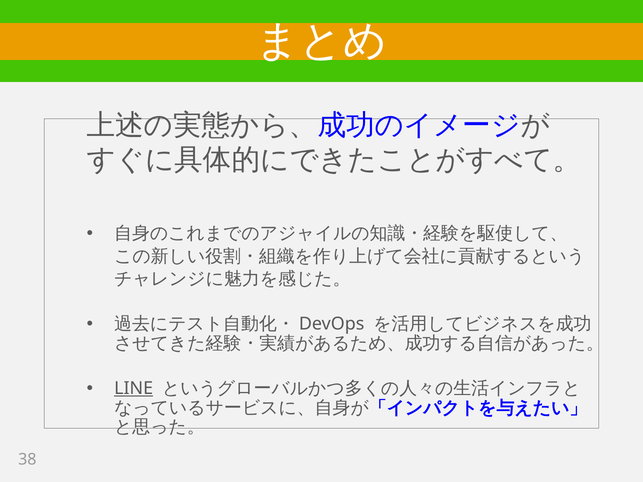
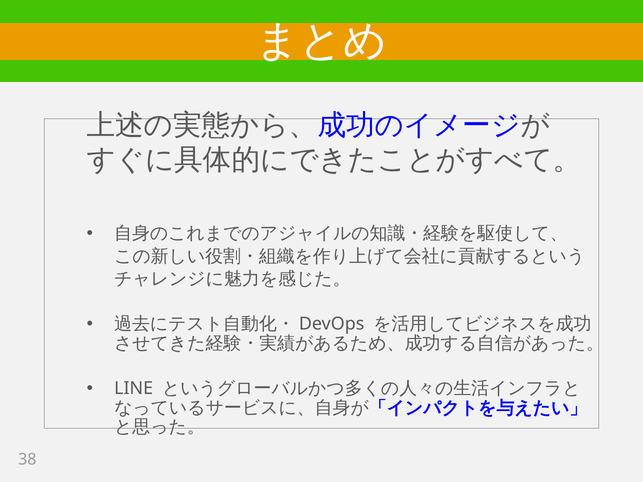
LINE underline: present -> none (134, 389)
